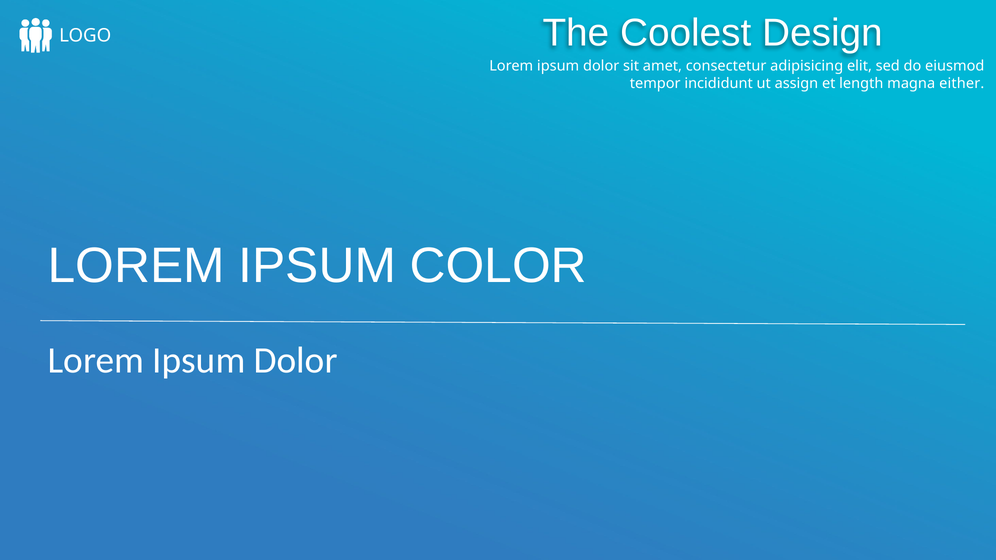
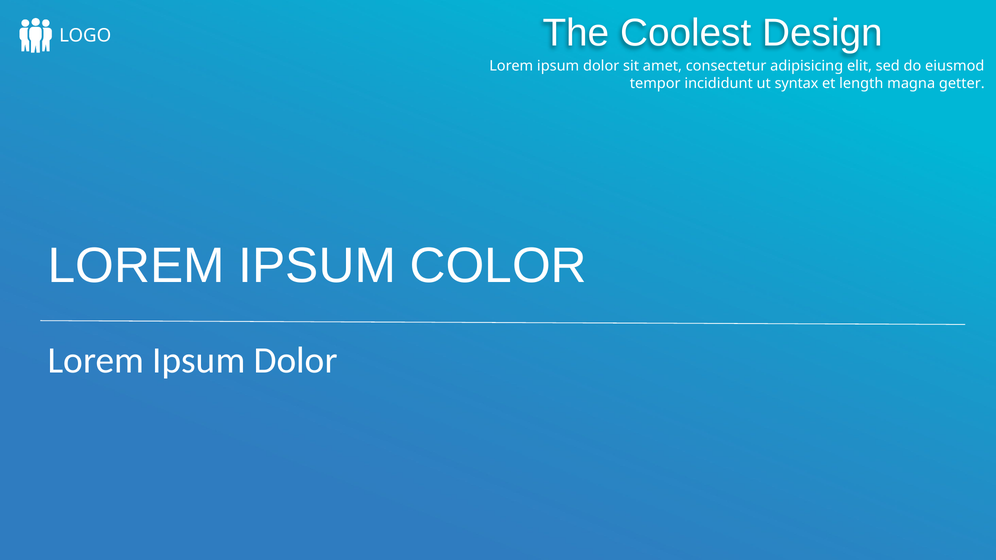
assign: assign -> syntax (796, 84)
either: either -> getter (962, 84)
